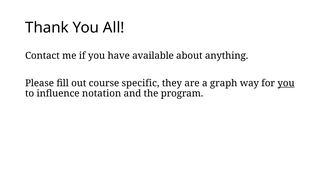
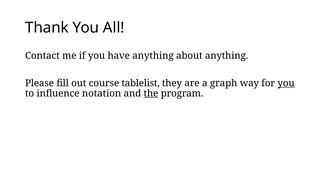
have available: available -> anything (153, 56)
specific: specific -> tablelist (141, 83)
the underline: none -> present (151, 94)
